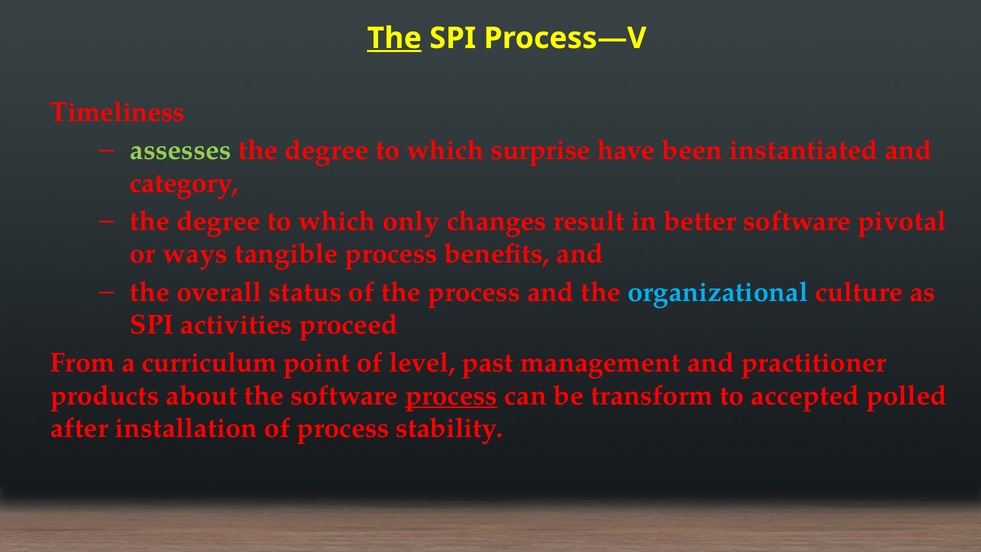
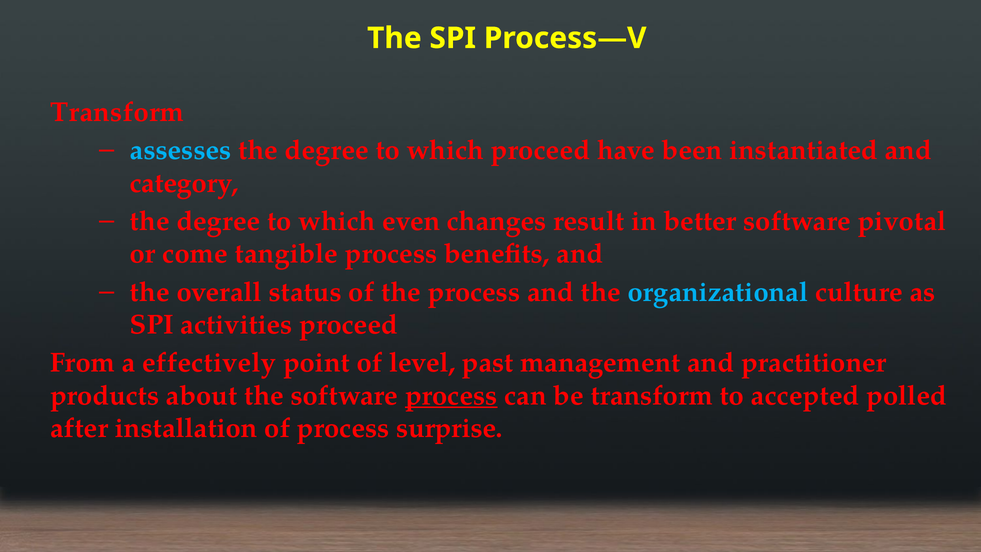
The underline: present -> none (394, 38)
Timeliness: Timeliness -> Transform (117, 112)
assesses colour: light green -> light blue (181, 150)
which surprise: surprise -> proceed (540, 150)
only: only -> even (411, 221)
ways: ways -> come (195, 254)
curriculum: curriculum -> effectively (209, 363)
stability: stability -> surprise (450, 428)
